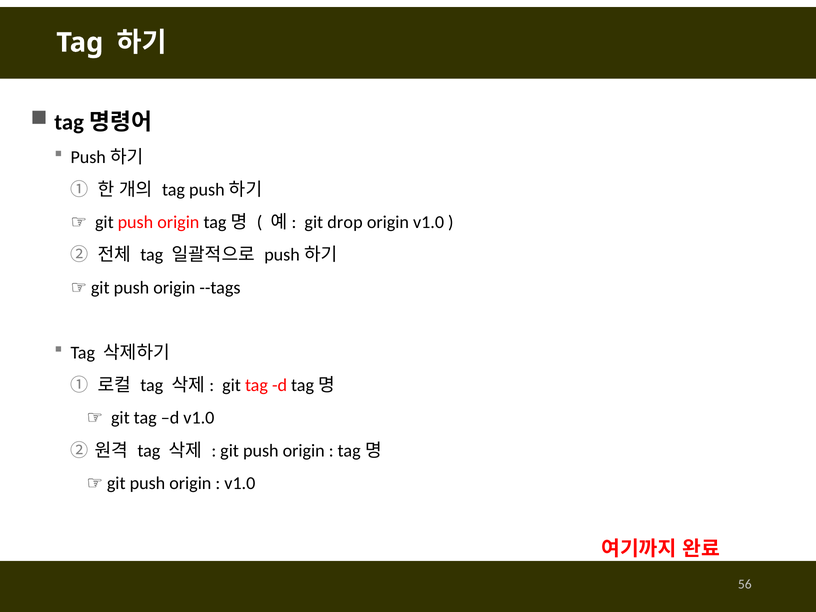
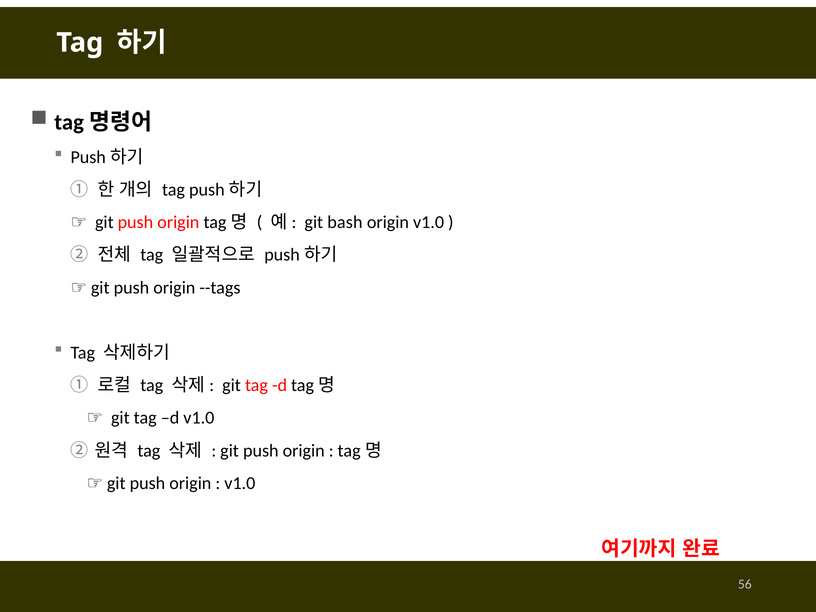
drop: drop -> bash (345, 222)
